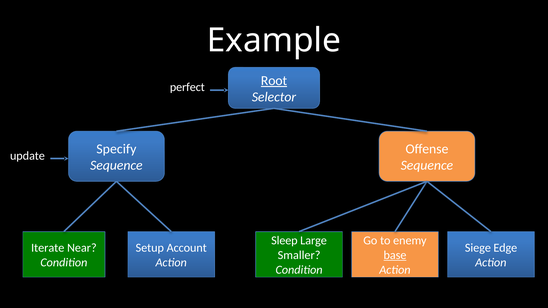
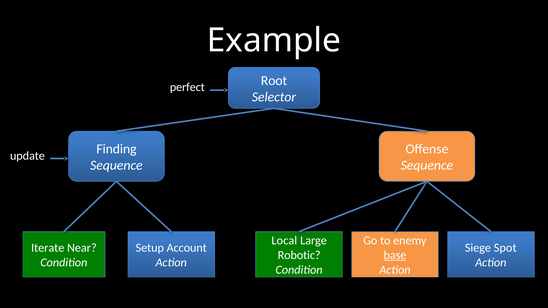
Root underline: present -> none (274, 81)
Specify: Specify -> Finding (116, 149)
Sleep: Sleep -> Local (284, 241)
Edge: Edge -> Spot (505, 248)
Smaller: Smaller -> Robotic (299, 255)
